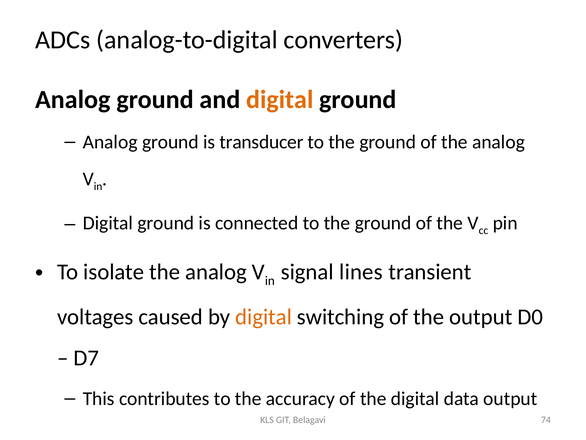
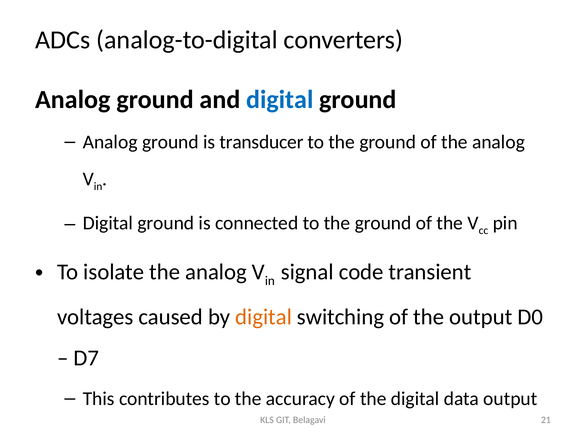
digital colour: orange -> blue (280, 99)
lines: lines -> code (361, 272)
74: 74 -> 21 (546, 420)
